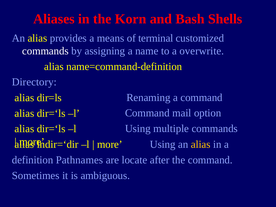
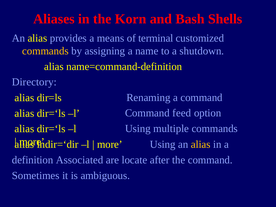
commands colour: white -> yellow (45, 51)
overwrite: overwrite -> shutdown (202, 51)
mail: mail -> feed (182, 113)
Pathnames: Pathnames -> Associated (80, 160)
